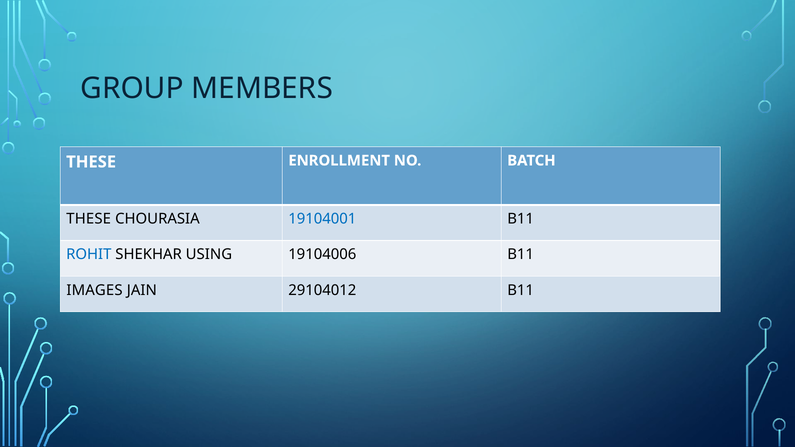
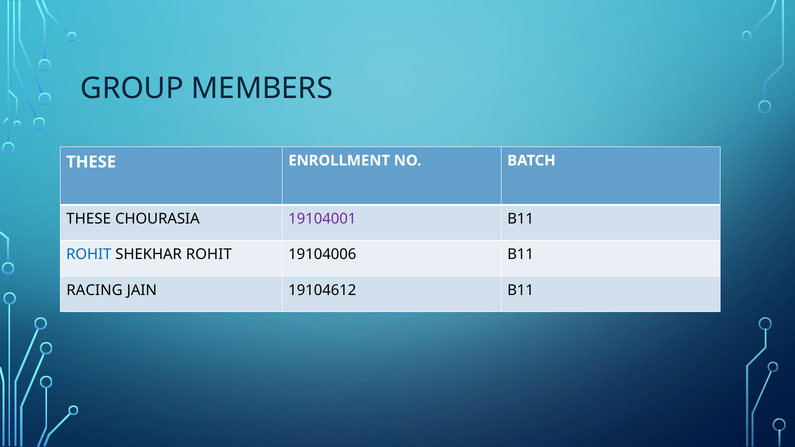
19104001 colour: blue -> purple (322, 219)
SHEKHAR USING: USING -> ROHIT (209, 255)
IMAGES: IMAGES -> RACING (95, 290)
29104012: 29104012 -> 19104612 (322, 290)
